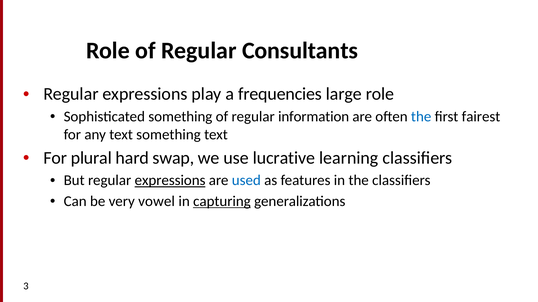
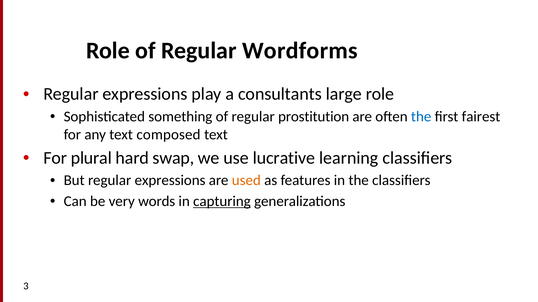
Consultants: Consultants -> Wordforms (300, 51)
frequencies: frequencies -> consultants (280, 94)
information: information -> prostitution (314, 117)
text something: something -> composed (168, 135)
expressions underline: present -> none (170, 181)
used colour: blue -> orange (246, 181)
vowel: vowel -> words (157, 202)
